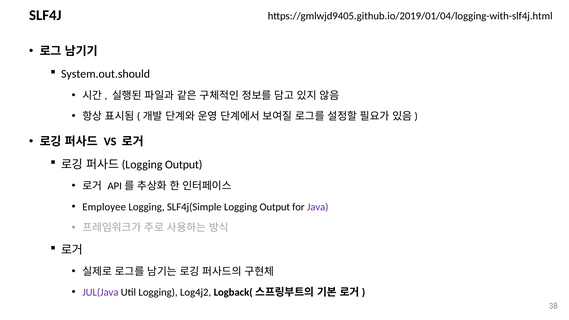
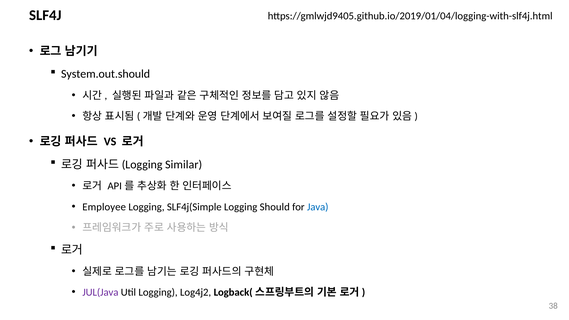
Output: Output -> Similar (184, 165)
Logging Output: Output -> Should (275, 207)
Java colour: purple -> blue (318, 207)
